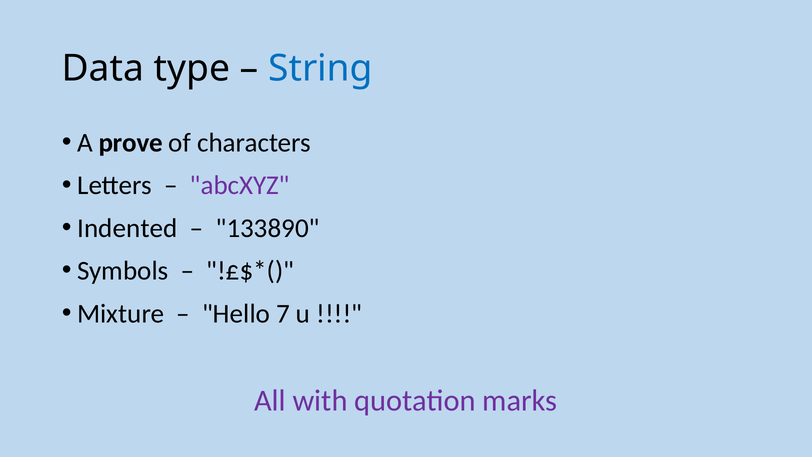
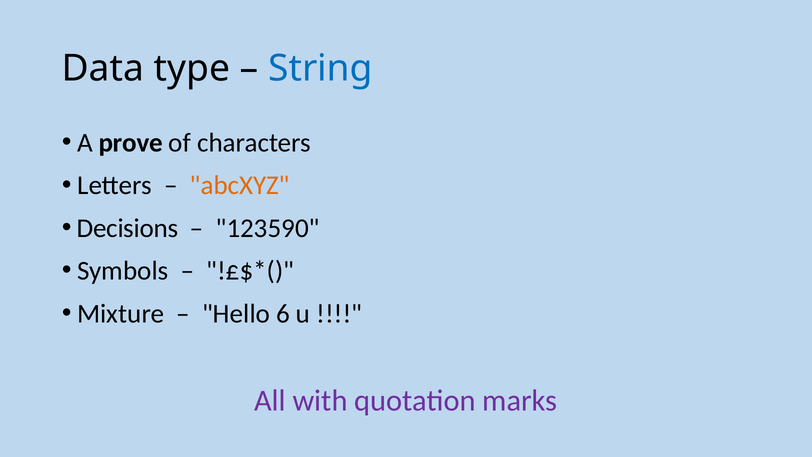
abcXYZ colour: purple -> orange (240, 185)
Indented: Indented -> Decisions (128, 228)
133890: 133890 -> 123590 (268, 228)
7: 7 -> 6 (283, 313)
